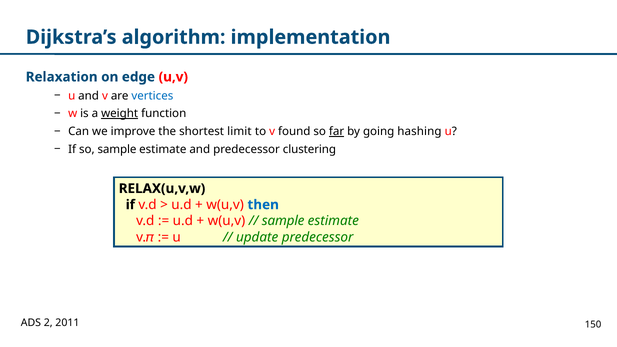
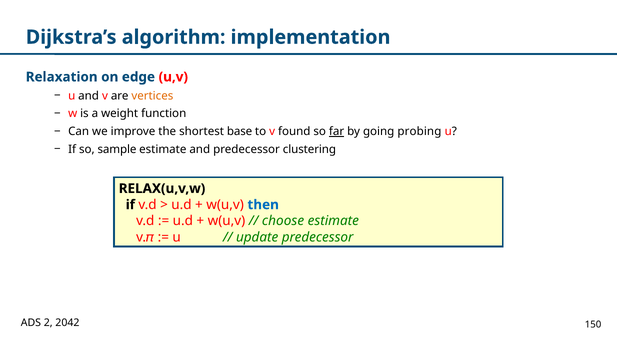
vertices colour: blue -> orange (152, 96)
weight underline: present -> none (120, 114)
limit: limit -> base (240, 131)
hashing: hashing -> probing (419, 131)
sample: sample -> choose (283, 221)
2011: 2011 -> 2042 (67, 323)
